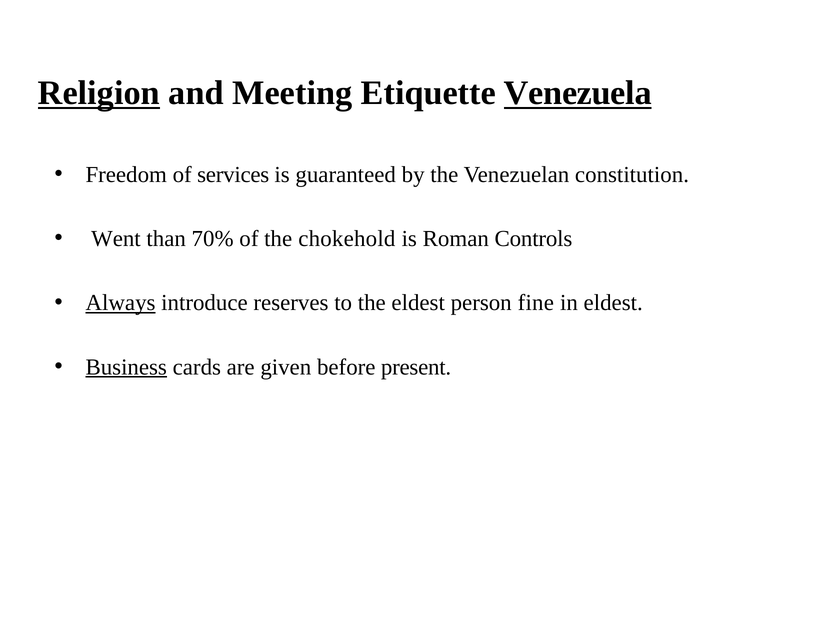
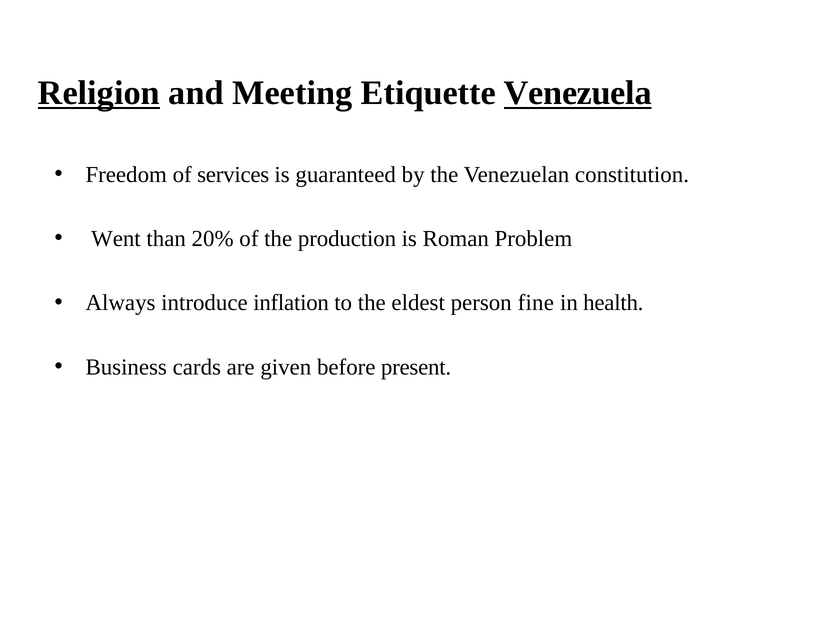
70%: 70% -> 20% (213, 239)
chokehold: chokehold -> production (347, 239)
Controls: Controls -> Problem (533, 239)
Always underline: present -> none (121, 303)
reserves: reserves -> inflation (291, 303)
in eldest: eldest -> health (613, 303)
Business underline: present -> none (126, 367)
